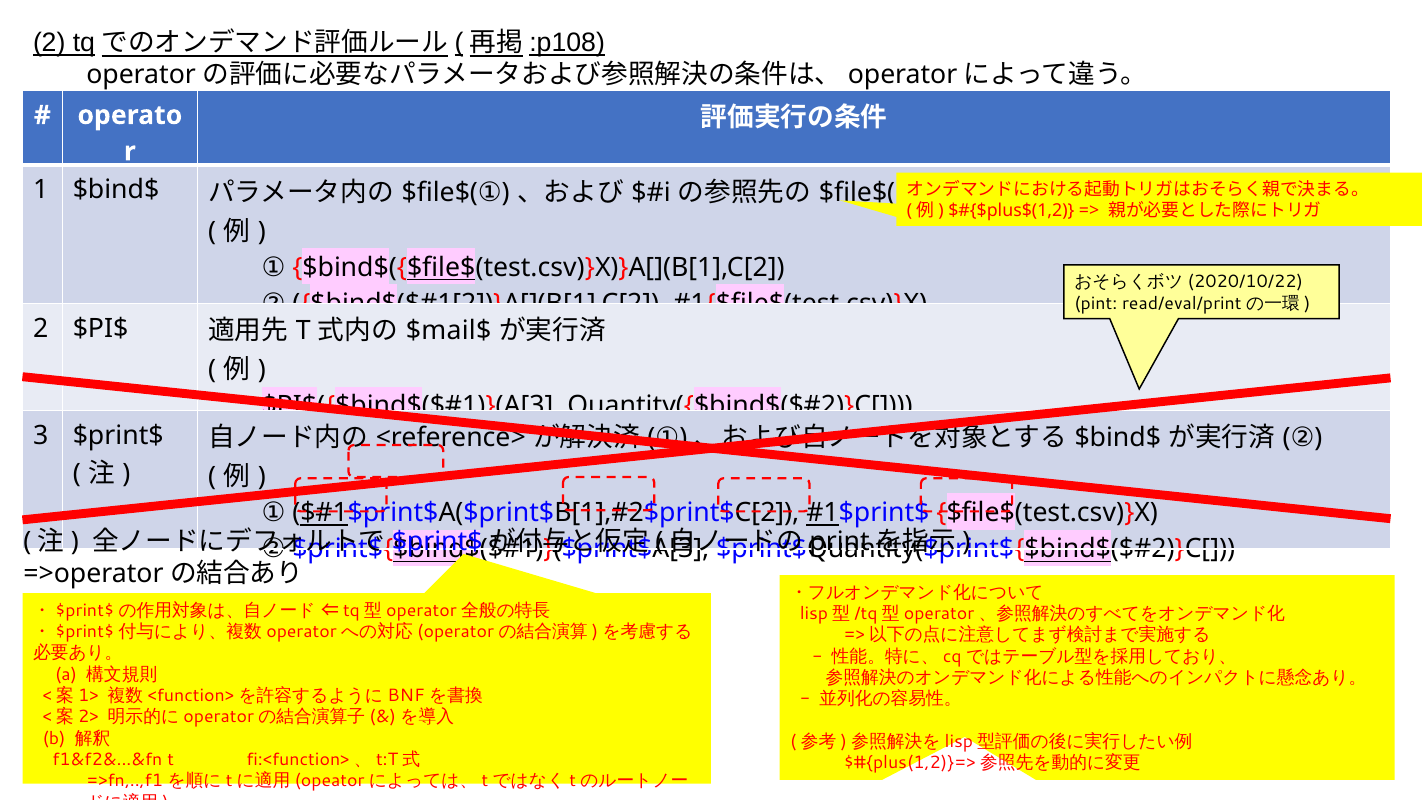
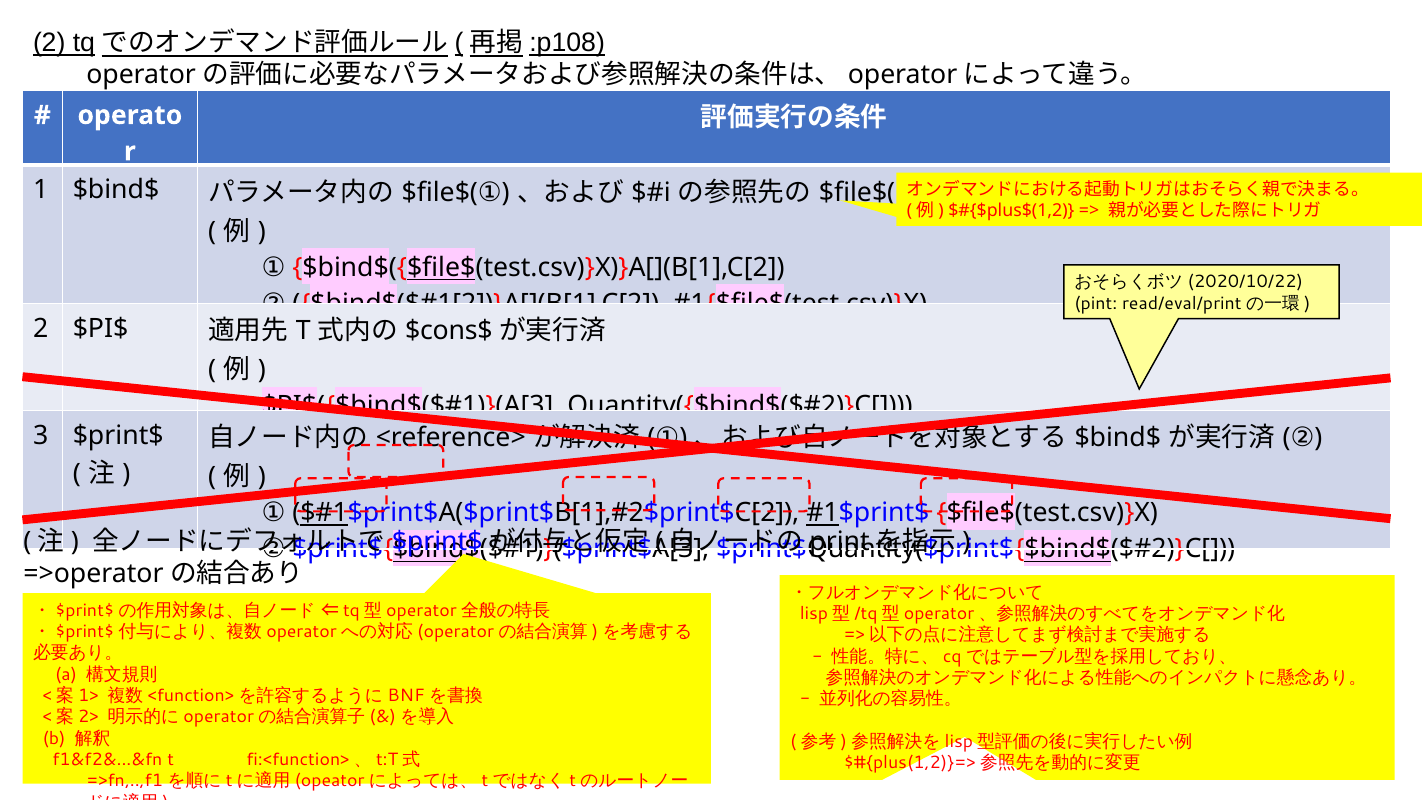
$mail$: $mail$ -> $cons$ (449, 331)
